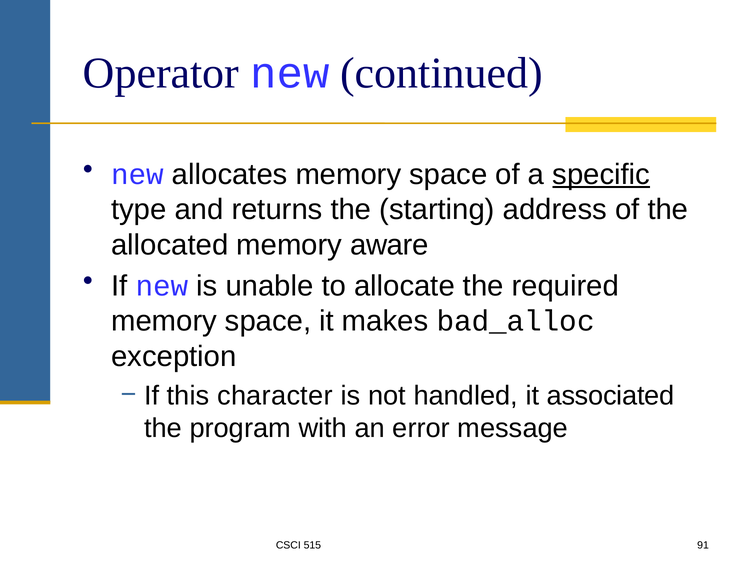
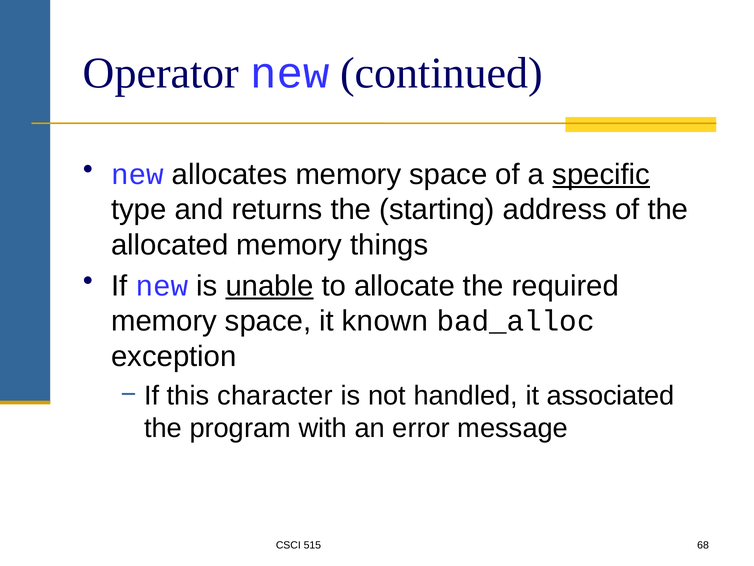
aware: aware -> things (389, 245)
unable underline: none -> present (269, 286)
makes: makes -> known (385, 321)
91: 91 -> 68 (703, 545)
